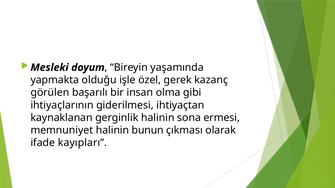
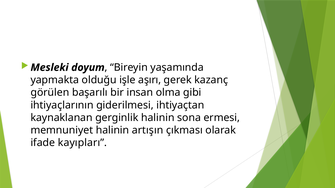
özel: özel -> aşırı (150, 80)
bunun: bunun -> artışın (148, 130)
